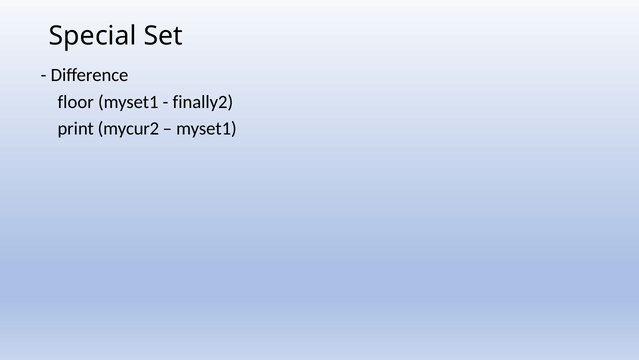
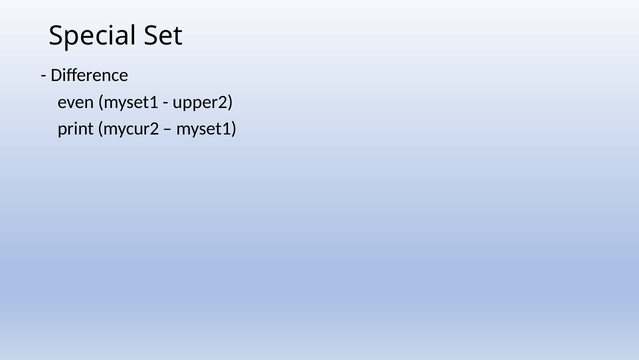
floor: floor -> even (76, 102)
finally2: finally2 -> upper2 (203, 102)
